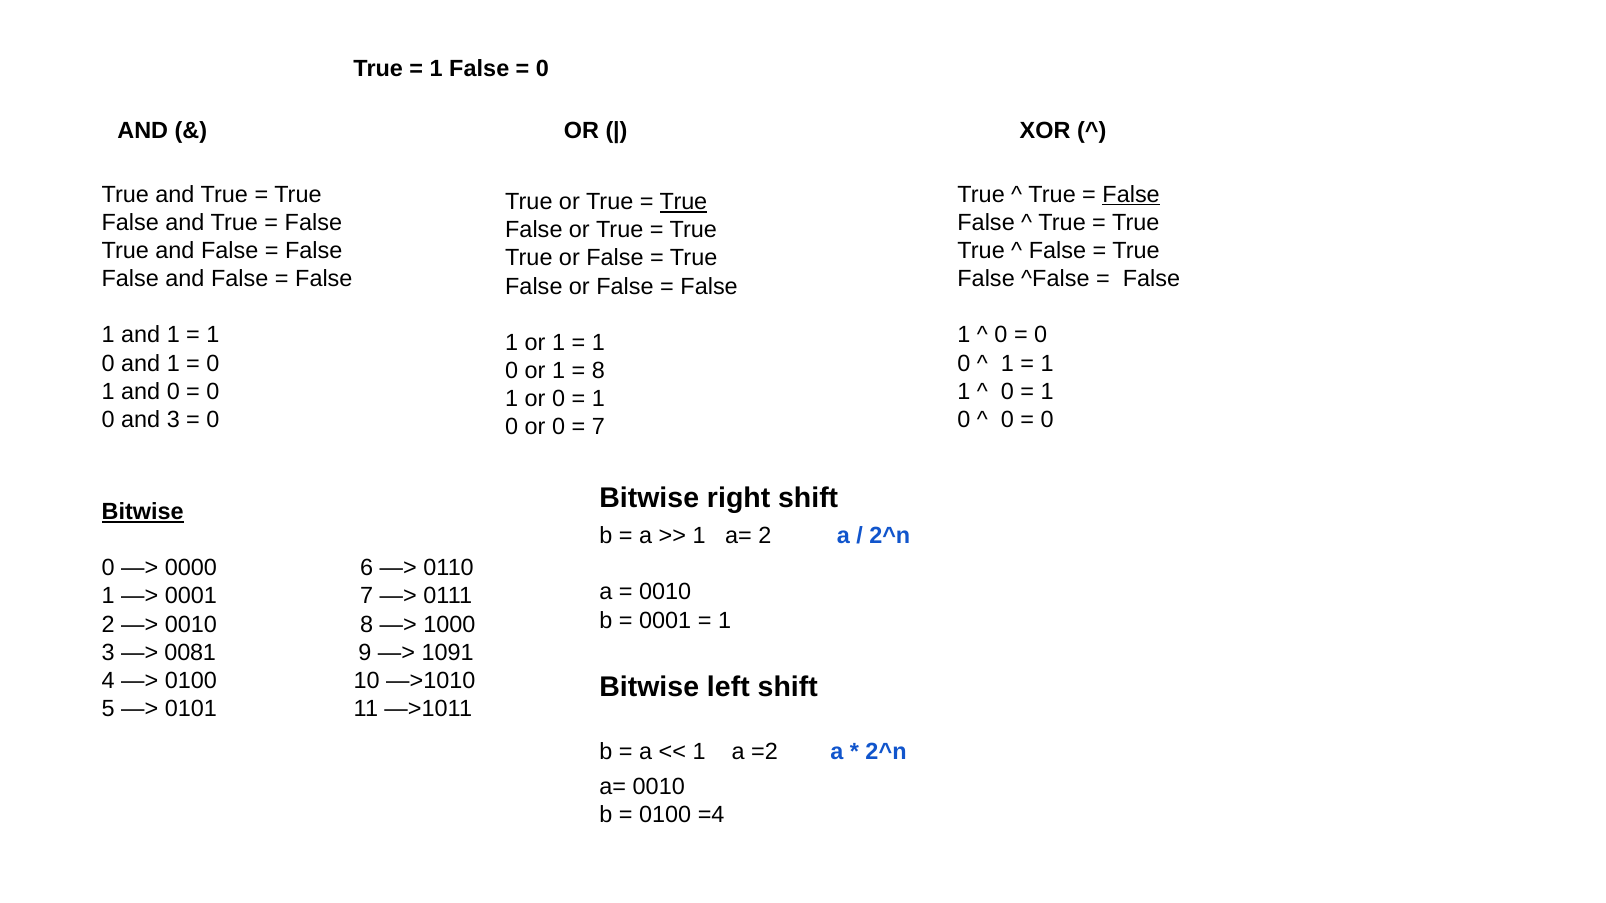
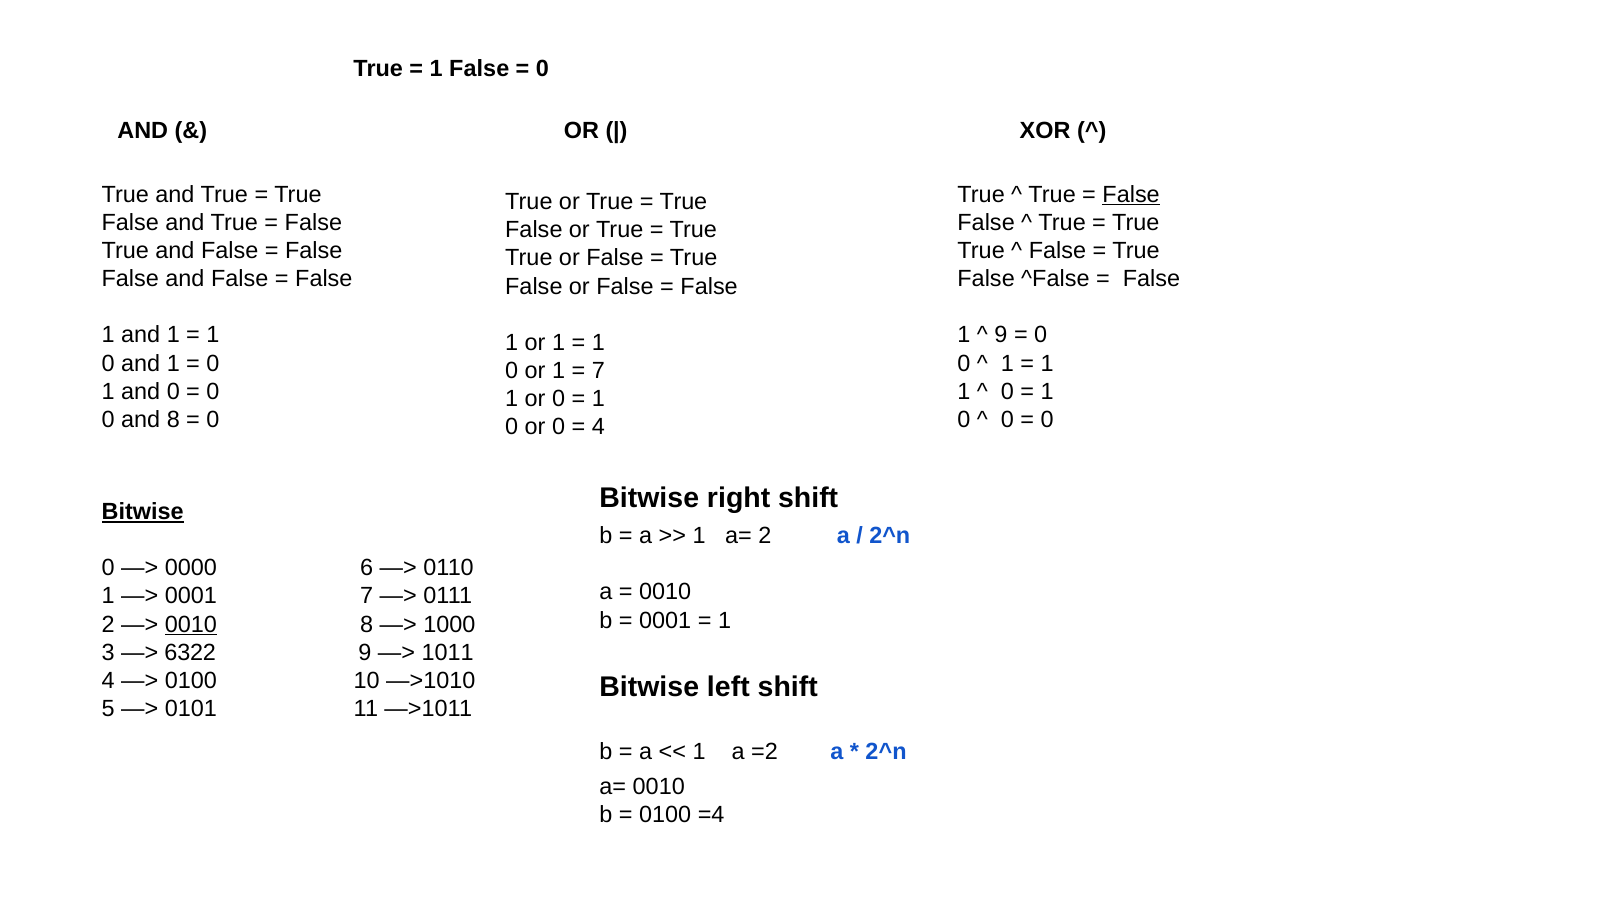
True underline: present -> none (683, 202)
0: 0 -> 9 (1001, 335)
8: 8 -> 7 (598, 371)
and 3: 3 -> 8 (173, 420)
7: 7 -> 4 (598, 427)
0010 underline: none -> present (191, 625)
0081: 0081 -> 6322 (190, 653)
1091: 1091 -> 1011 (448, 653)
